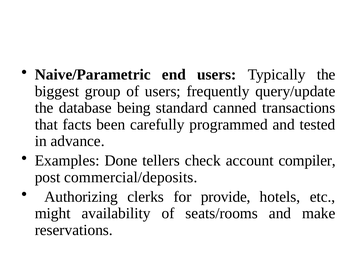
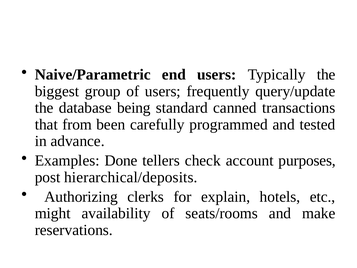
facts: facts -> from (77, 124)
compiler: compiler -> purposes (307, 160)
commercial/deposits: commercial/deposits -> hierarchical/deposits (131, 177)
provide: provide -> explain (226, 197)
